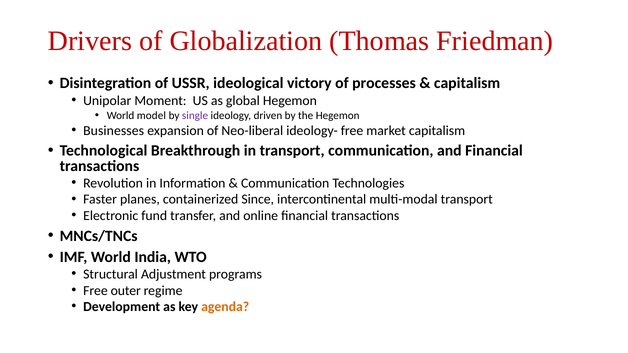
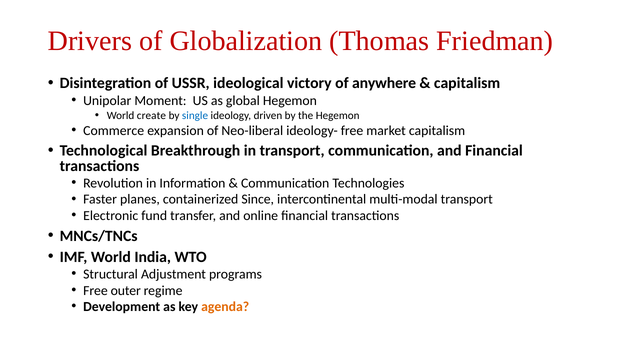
processes: processes -> anywhere (384, 83)
model: model -> create (151, 116)
single colour: purple -> blue (195, 116)
Businesses: Businesses -> Commerce (114, 131)
